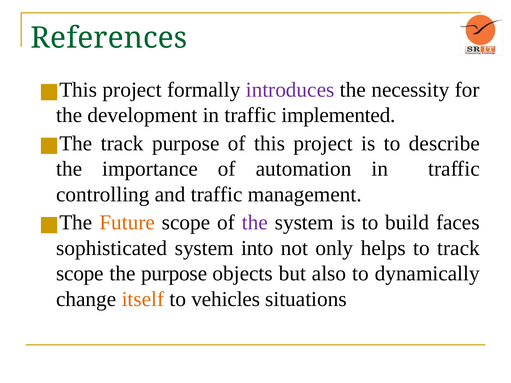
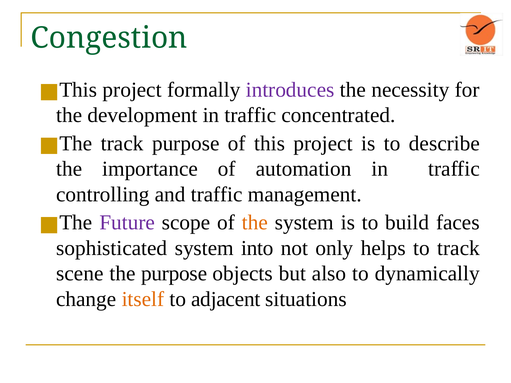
References: References -> Congestion (109, 38)
implemented: implemented -> concentrated (338, 115)
Future colour: orange -> purple (127, 223)
the colour: purple -> orange (255, 223)
scope: scope -> scene (80, 274)
vehicles: vehicles -> adjacent (226, 299)
